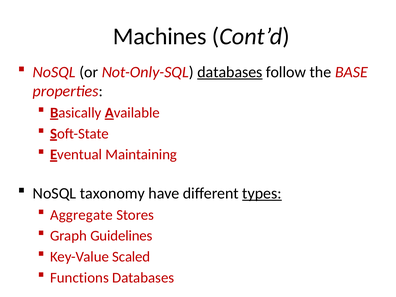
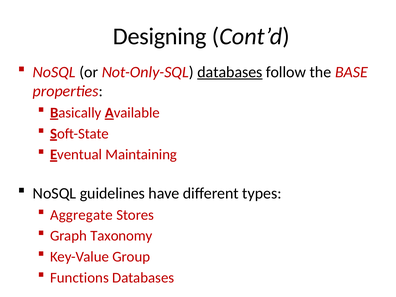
Machines: Machines -> Designing (160, 36)
taxonomy: taxonomy -> guidelines (112, 193)
types underline: present -> none (262, 193)
Guidelines: Guidelines -> Taxonomy (121, 236)
Scaled: Scaled -> Group (131, 257)
